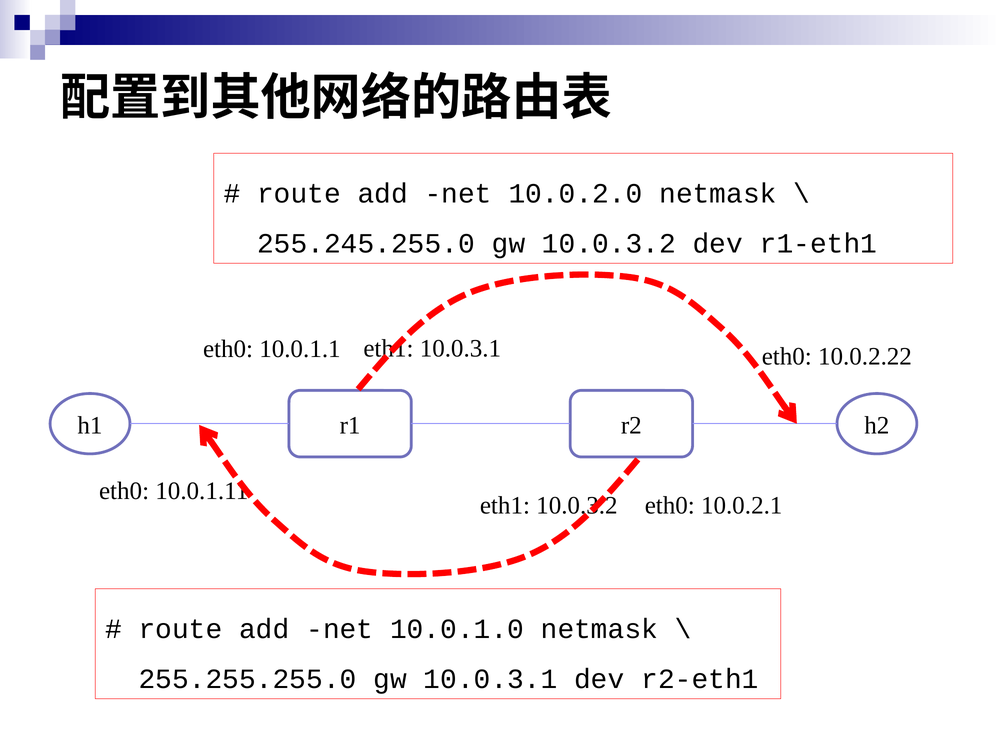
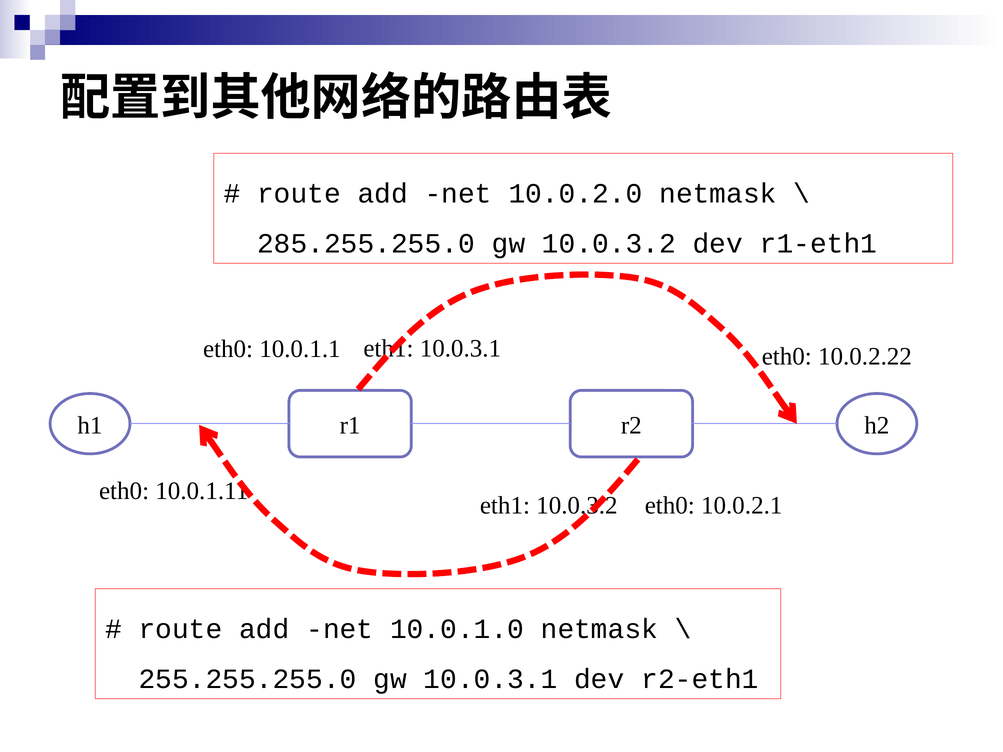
255.245.255.0: 255.245.255.0 -> 285.255.255.0 (366, 244)
